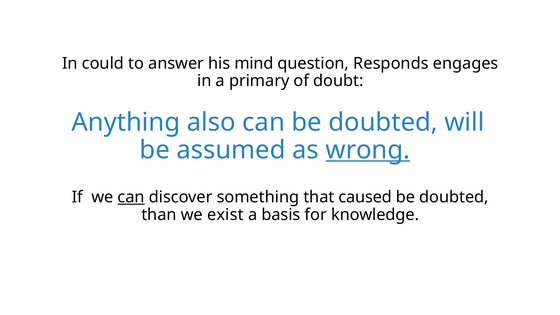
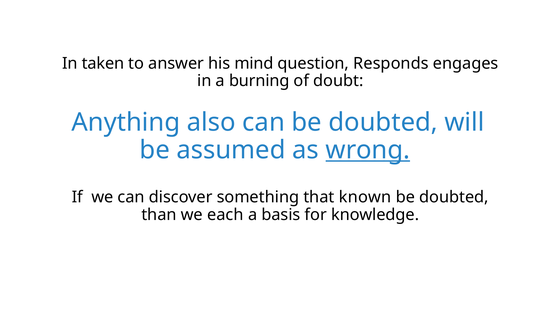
could: could -> taken (103, 63)
primary: primary -> burning (259, 81)
can underline: present -> none (131, 197)
caused: caused -> known (365, 197)
exist: exist -> each (225, 215)
